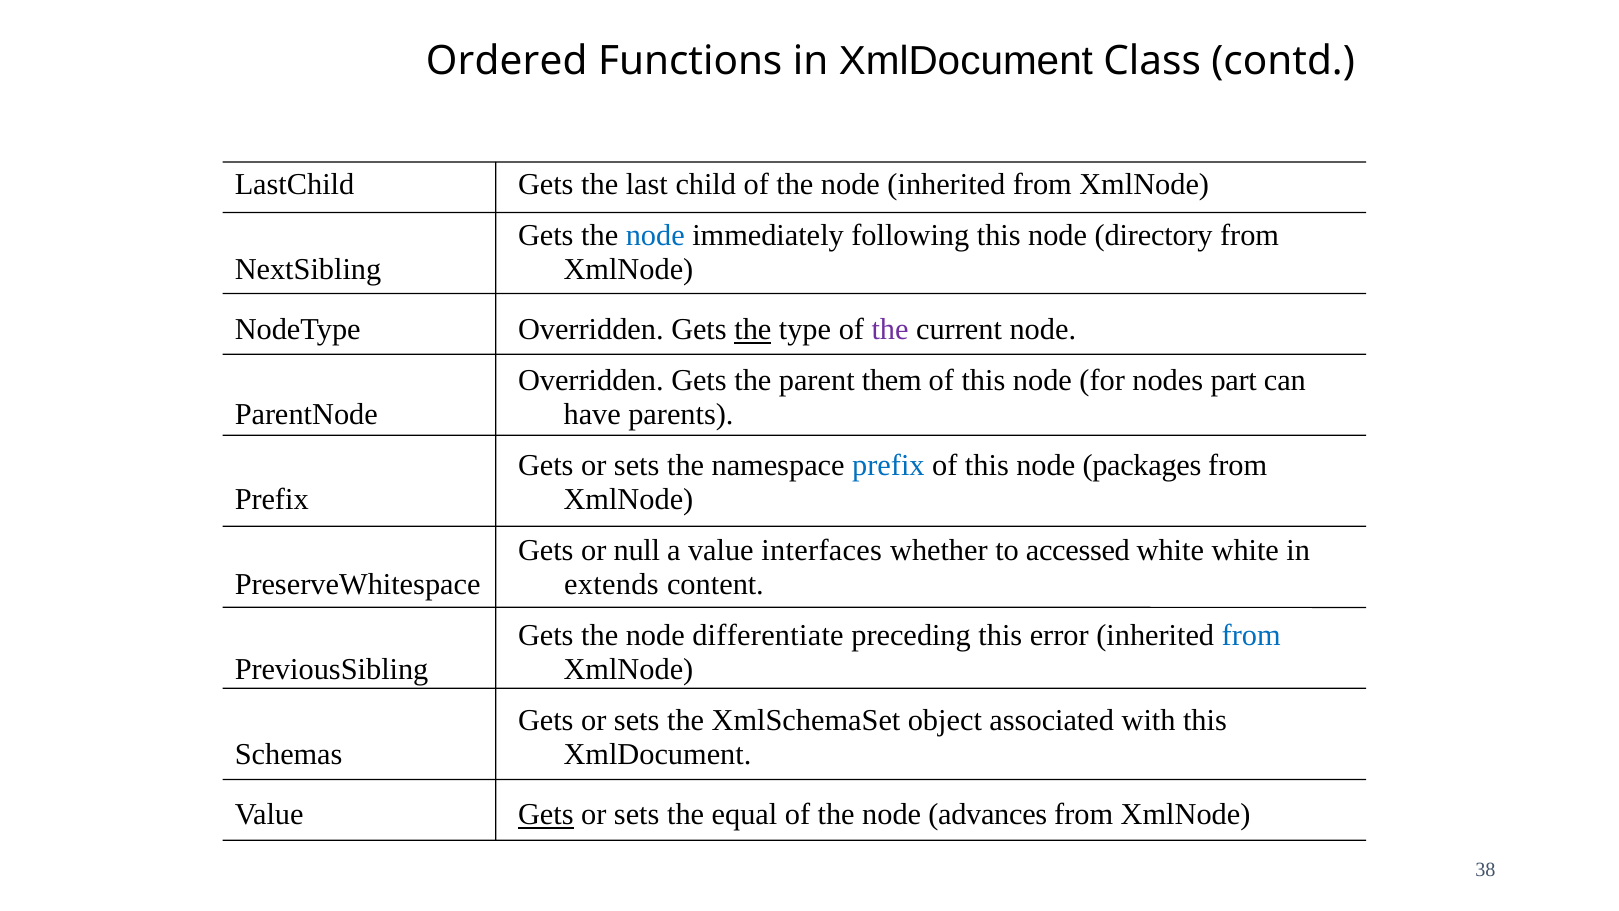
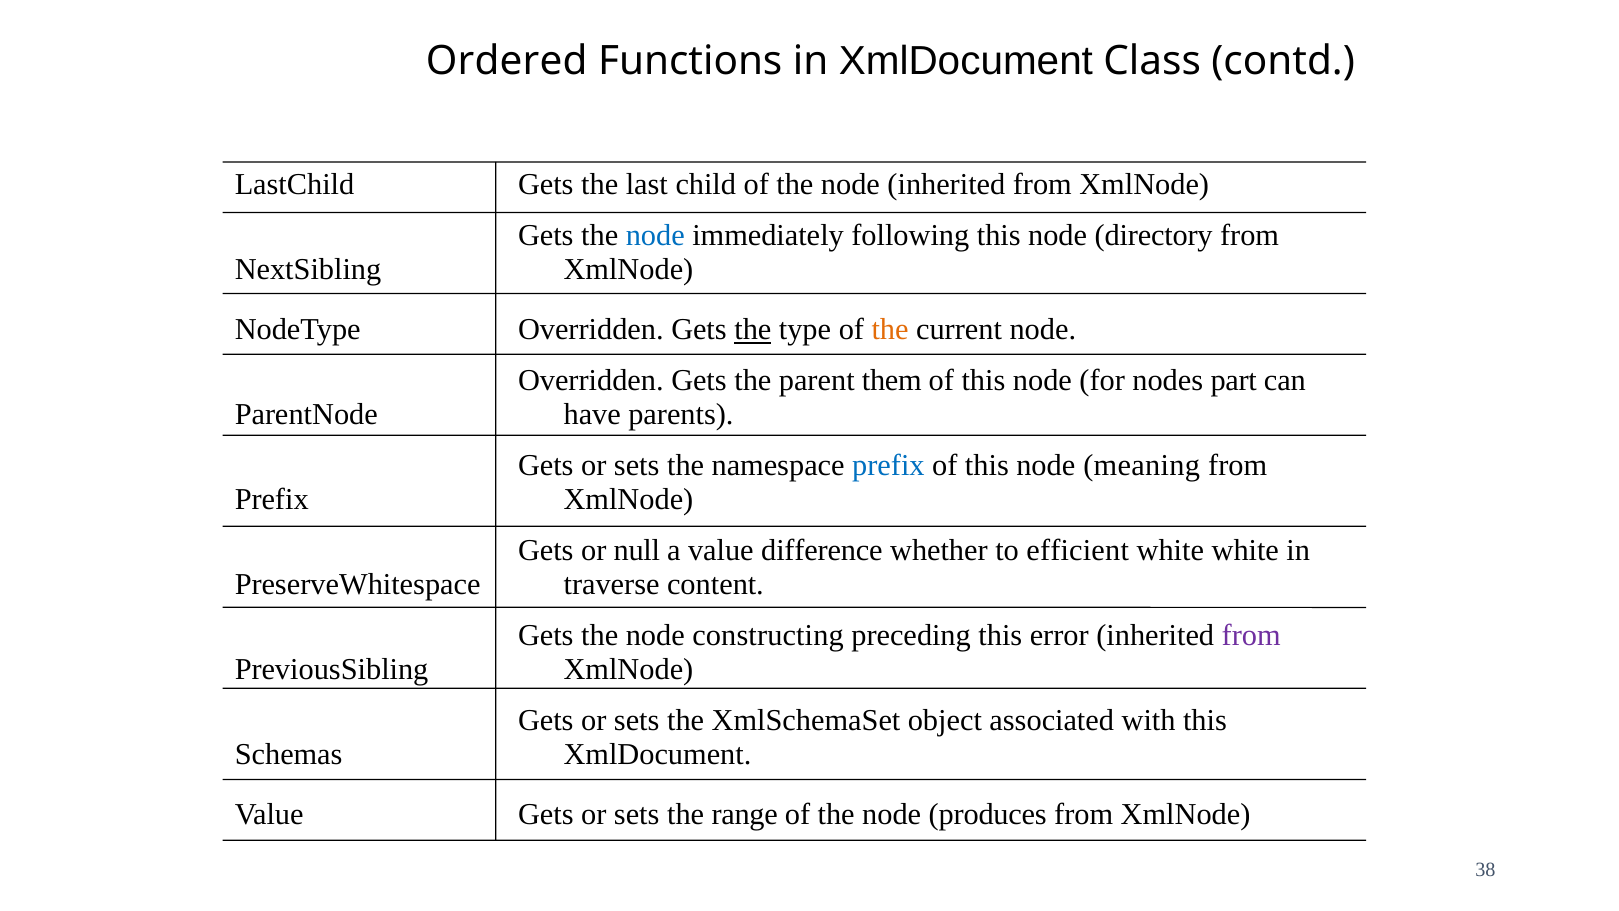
the colour: purple -> orange (890, 329)
packages: packages -> meaning (1142, 466)
interfaces: interfaces -> difference (822, 551)
accessed: accessed -> efficient (1078, 551)
extends: extends -> traverse (612, 584)
differentiate: differentiate -> constructing (768, 636)
from colour: blue -> purple (1251, 636)
Gets underline: present -> none (546, 814)
equal: equal -> range (745, 814)
advances: advances -> produces (988, 814)
